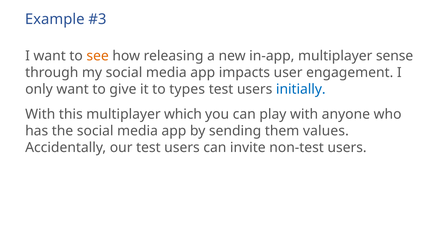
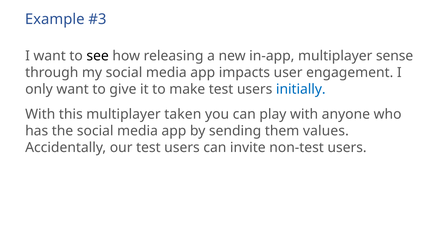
see colour: orange -> black (98, 56)
types: types -> make (187, 89)
which: which -> taken (183, 114)
